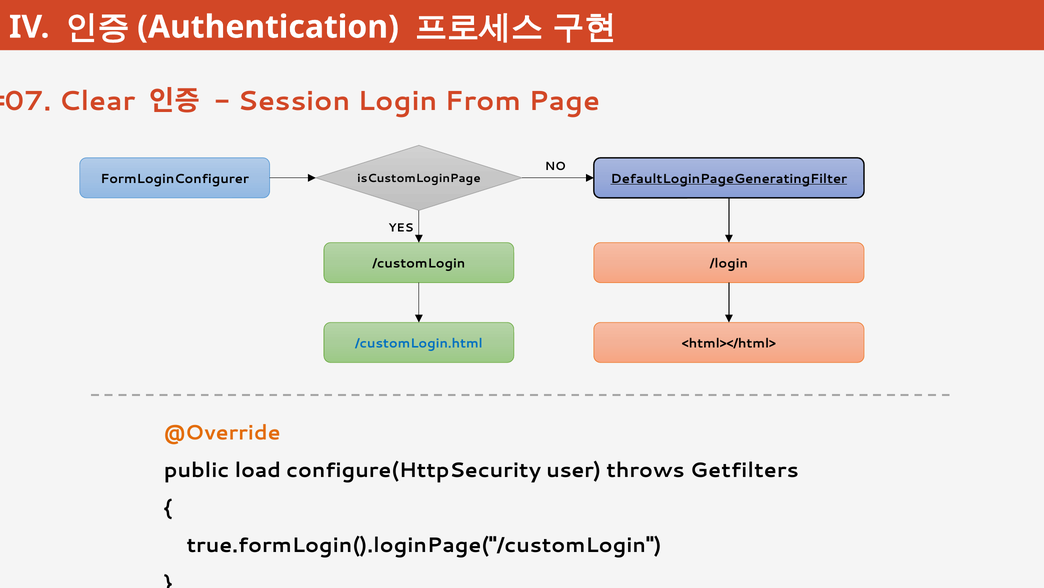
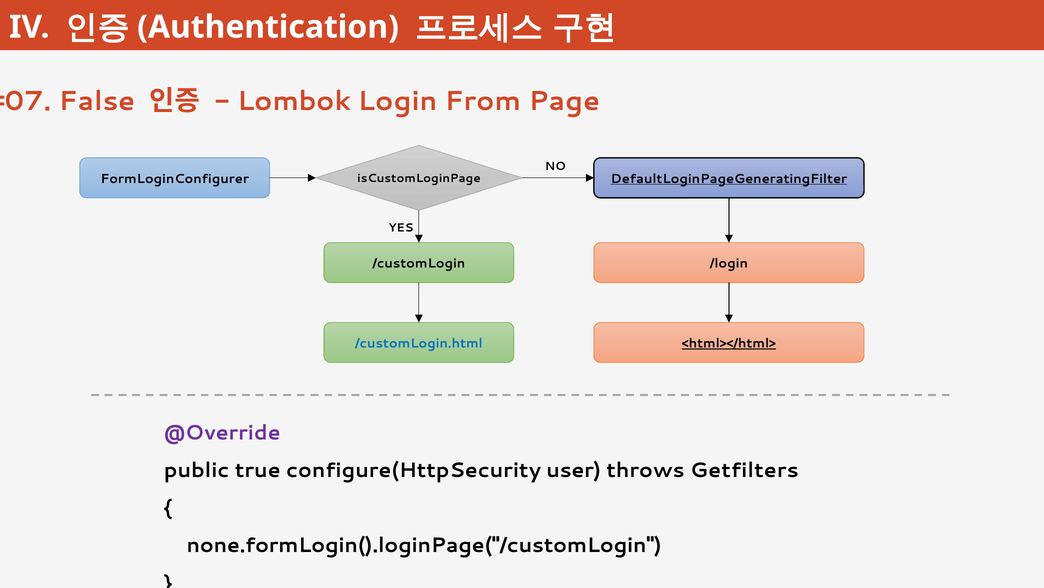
Clear: Clear -> False (97, 101)
Session: Session -> Lombok (294, 101)
<html></html> underline: none -> present (729, 343)
@Override colour: orange -> purple (222, 432)
load: load -> true (258, 470)
true.formLogin().loginPage("/customLogin: true.formLogin().loginPage("/customLogin -> none.formLogin().loginPage("/customLogin (424, 545)
